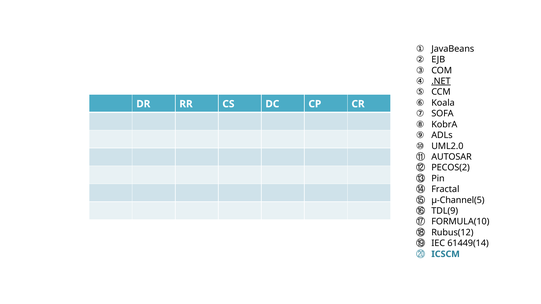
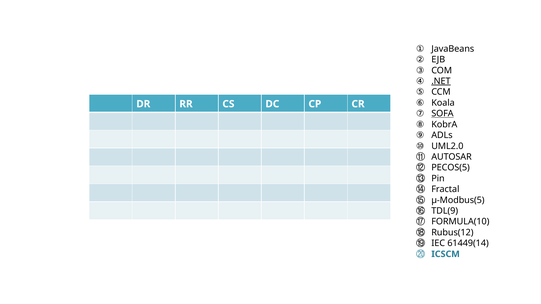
SOFA underline: none -> present (442, 114)
PECOS(2: PECOS(2 -> PECOS(5 (451, 168)
µ-Channel(5: µ-Channel(5 -> µ-Modbus(5 (458, 200)
